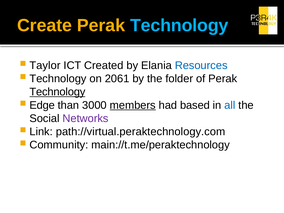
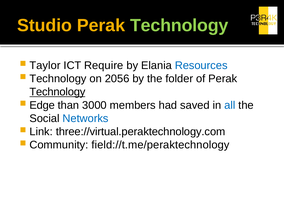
Create: Create -> Studio (44, 26)
Technology colour: light blue -> light green (179, 26)
Created: Created -> Require (104, 65)
2061: 2061 -> 2056 (117, 79)
members underline: present -> none (133, 105)
based: based -> saved (195, 105)
Networks colour: purple -> blue (86, 118)
path://virtual.peraktechnology.com: path://virtual.peraktechnology.com -> three://virtual.peraktechnology.com (141, 132)
main://t.me/peraktechnology: main://t.me/peraktechnology -> field://t.me/peraktechnology (160, 145)
